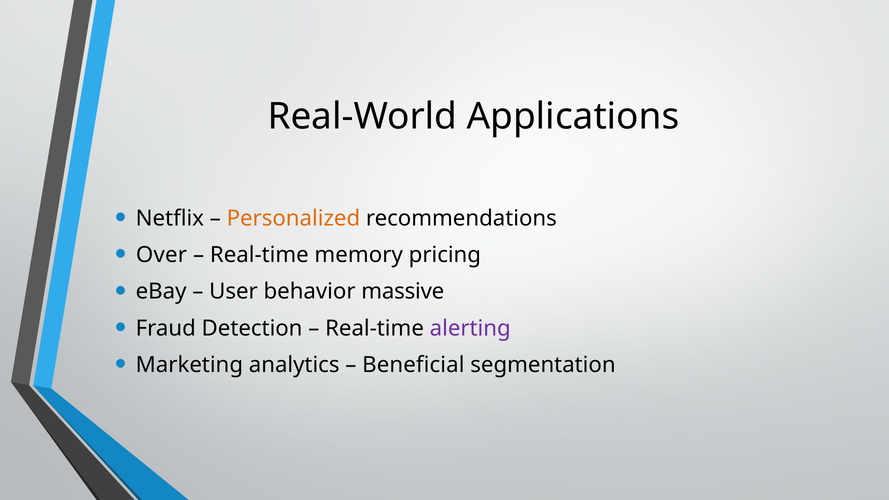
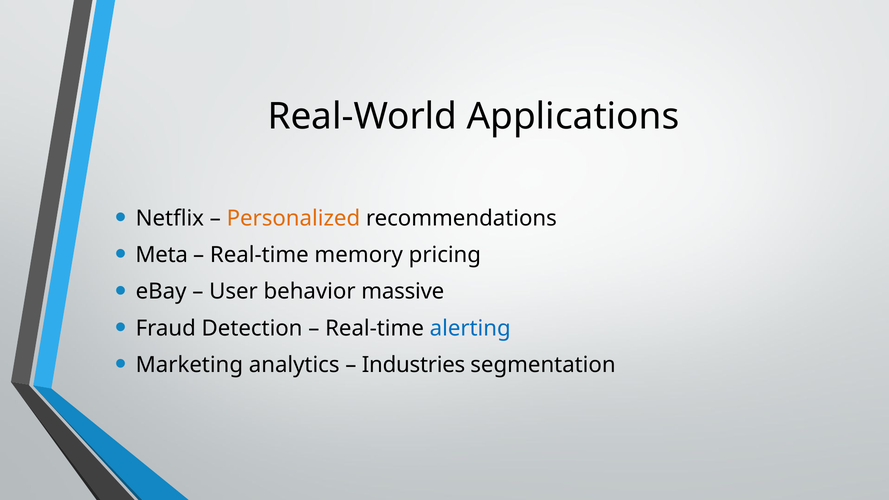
Over: Over -> Meta (162, 255)
alerting colour: purple -> blue (470, 328)
Beneficial: Beneficial -> Industries (414, 365)
